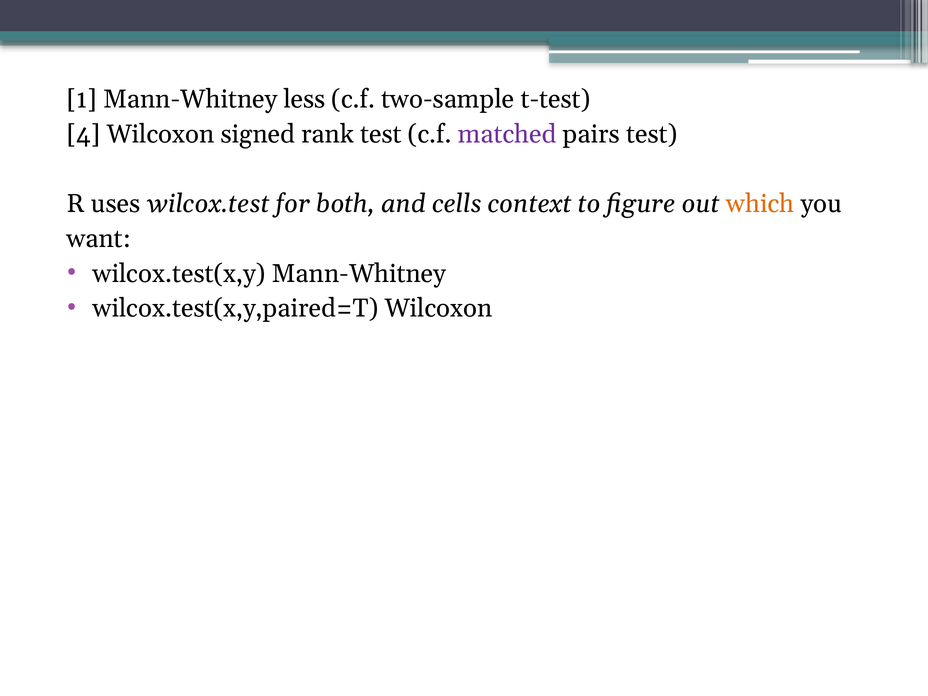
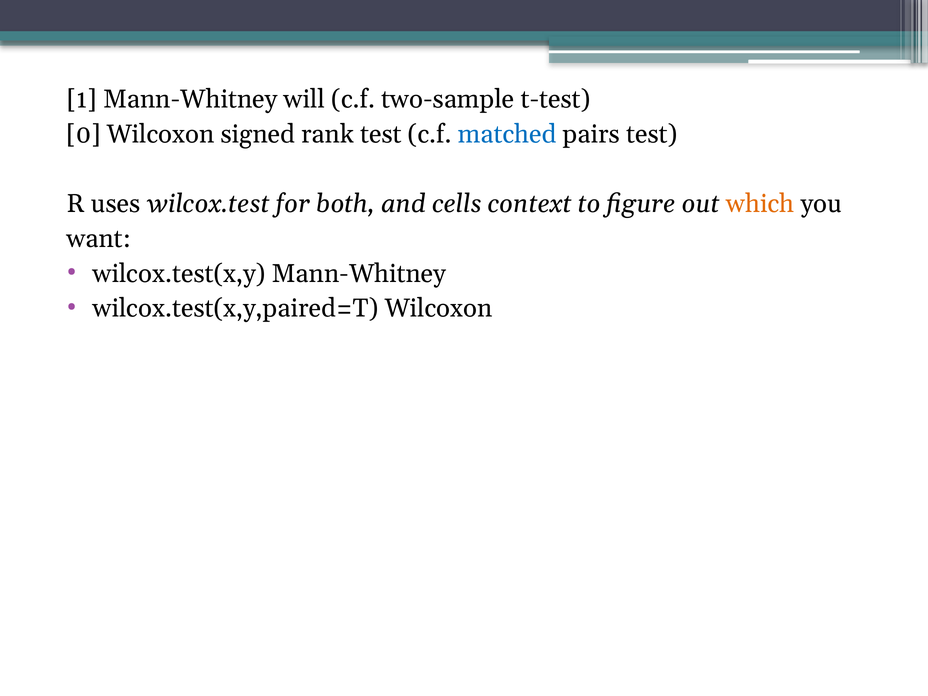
less: less -> will (304, 99)
4: 4 -> 0 (84, 134)
matched colour: purple -> blue (507, 134)
